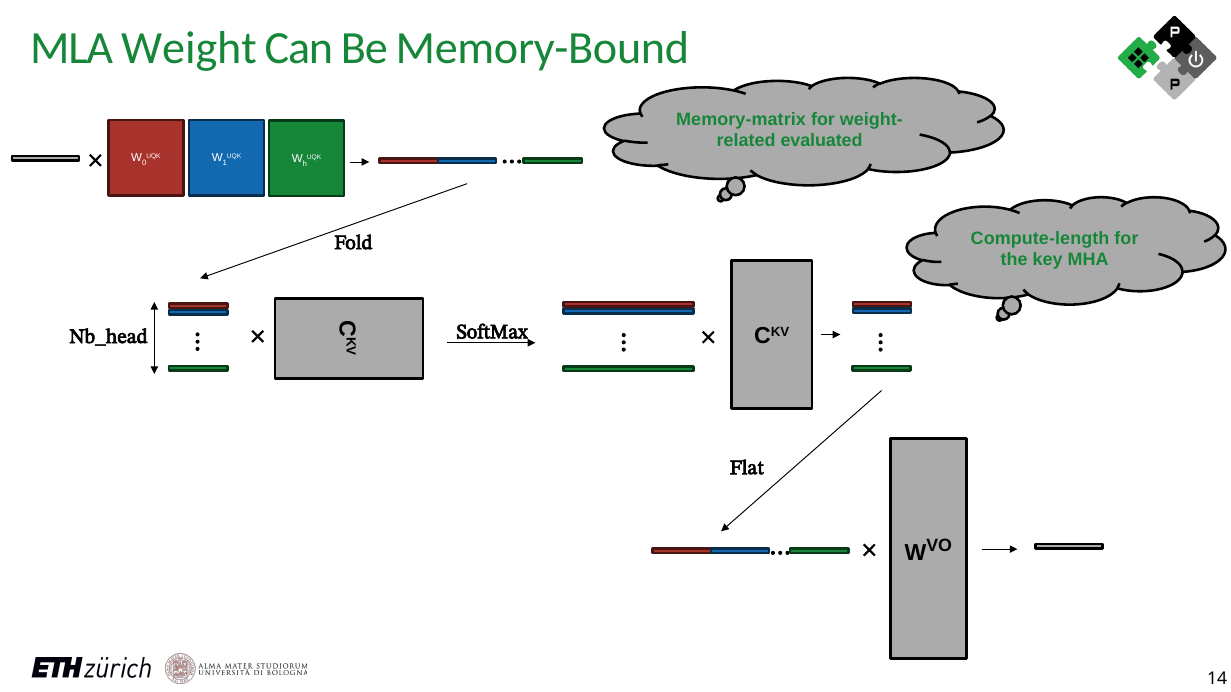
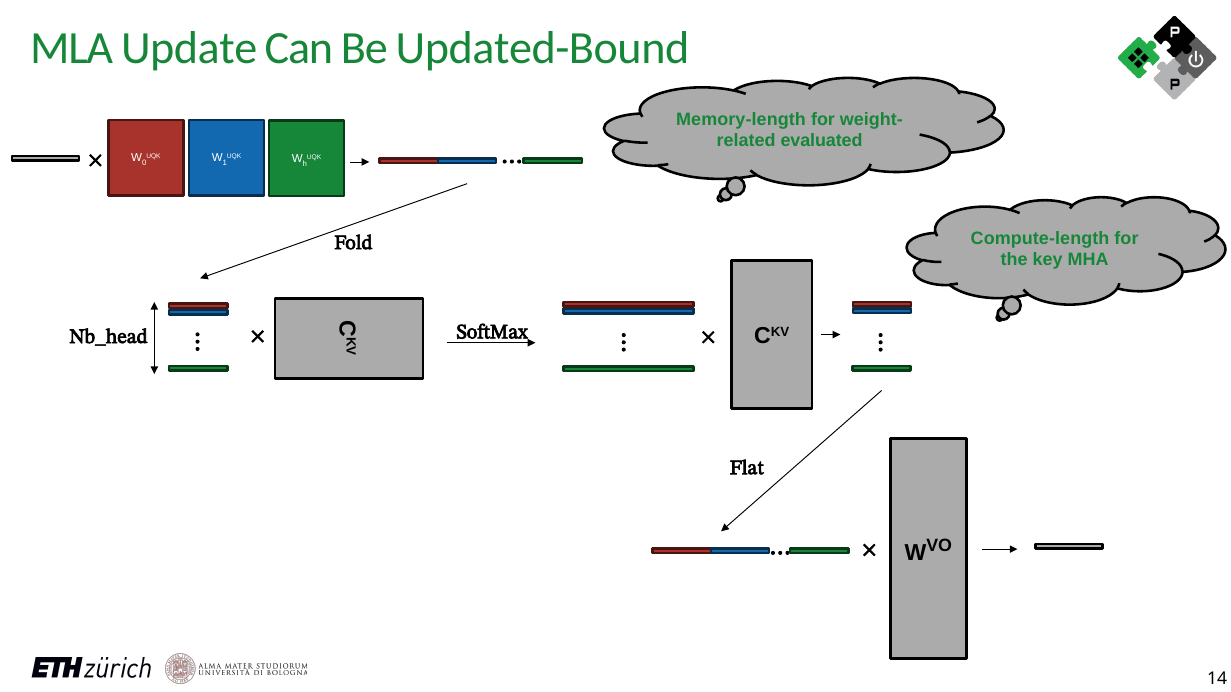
Weight: Weight -> Update (189, 48)
Memory-Bound: Memory-Bound -> Updated-Bound (542, 48)
Memory-matrix: Memory-matrix -> Memory-length (741, 119)
